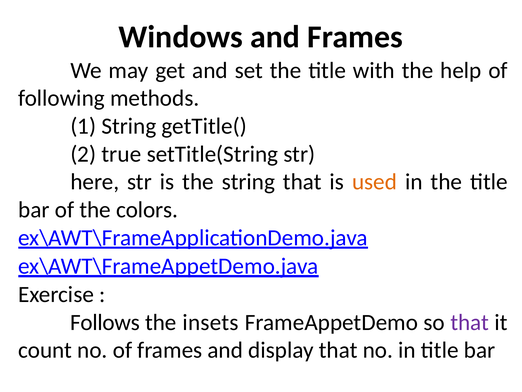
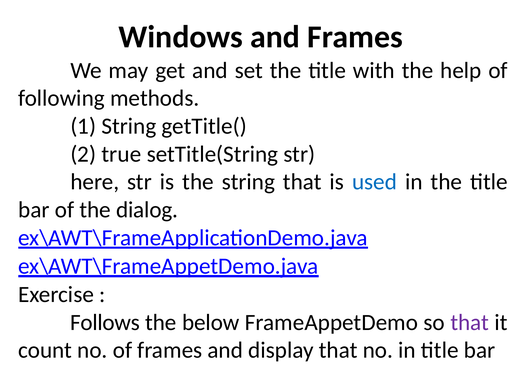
used colour: orange -> blue (375, 182)
colors: colors -> dialog (147, 210)
insets: insets -> below (211, 322)
